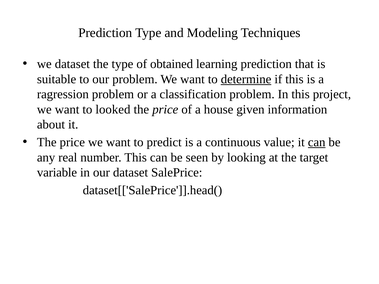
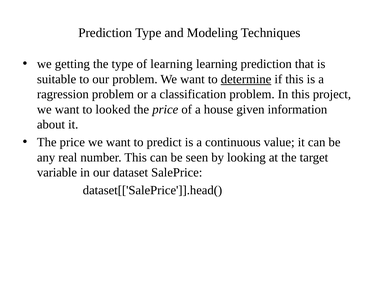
we dataset: dataset -> getting (72, 64)
of obtained: obtained -> learning (171, 64)
can underline: present -> none (317, 142)
